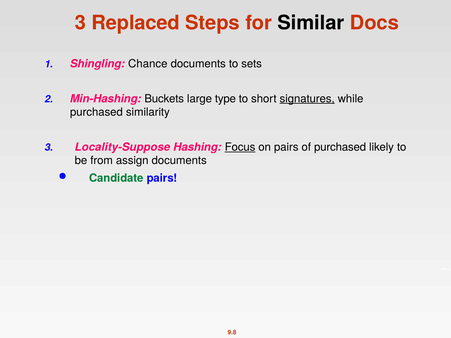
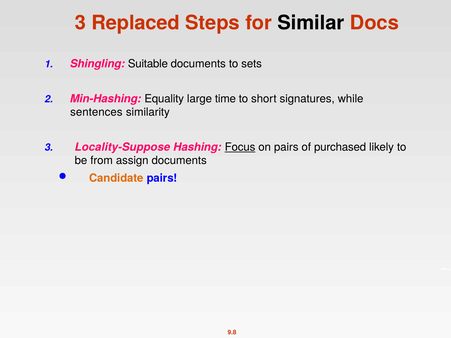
Chance: Chance -> Suitable (148, 64)
Buckets: Buckets -> Equality (164, 99)
type: type -> time (225, 99)
signatures underline: present -> none (307, 99)
purchased: purchased -> sentences (96, 112)
Candidate colour: green -> orange (116, 178)
